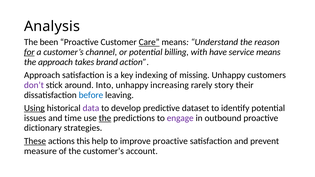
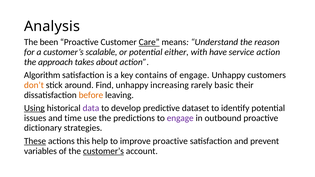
for underline: present -> none (29, 52)
channel: channel -> scalable (101, 52)
billing: billing -> either (177, 52)
service means: means -> action (268, 52)
brand: brand -> about (107, 62)
Approach: Approach -> Algorithm (42, 75)
indexing: indexing -> contains (151, 75)
of missing: missing -> engage (194, 75)
don’t colour: purple -> orange (34, 85)
Into: Into -> Find (105, 85)
story: story -> basic (224, 85)
before colour: blue -> orange (91, 95)
the underline: present -> none (105, 118)
measure: measure -> variables (40, 151)
customer’s underline: none -> present (103, 151)
